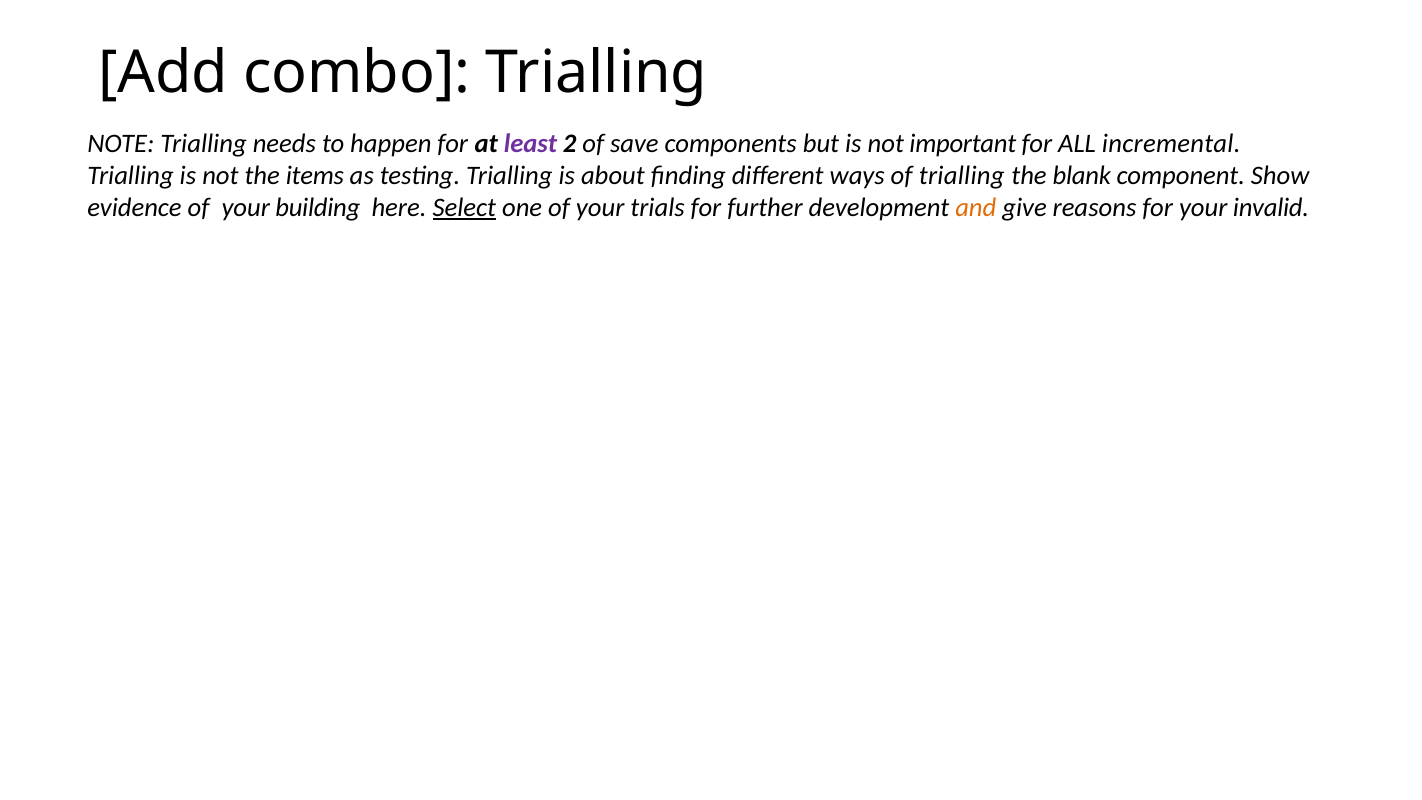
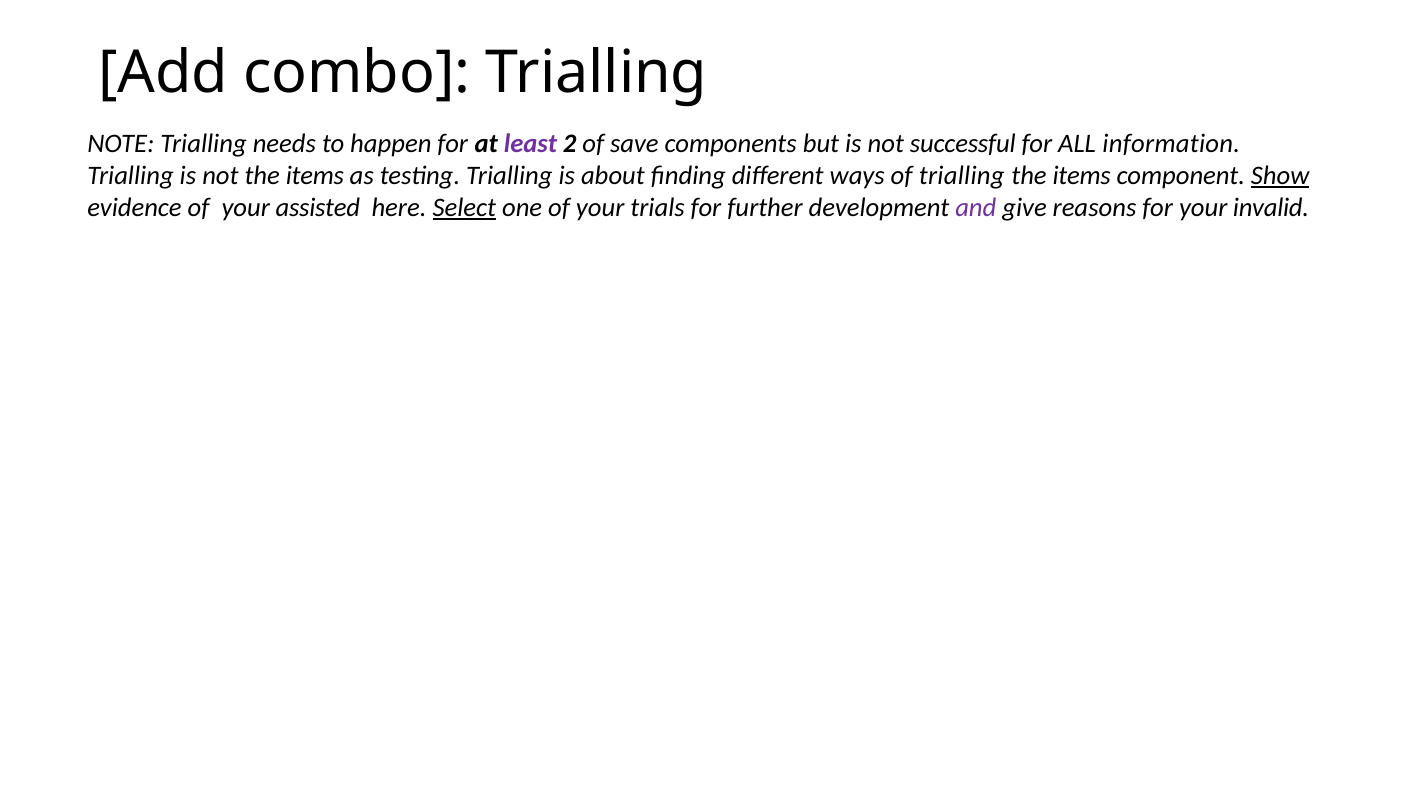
important: important -> successful (963, 143)
incremental: incremental -> information (1171, 143)
blank: blank -> items (1082, 175)
Show underline: none -> present (1280, 175)
building: building -> assisted (318, 207)
and colour: orange -> purple (976, 207)
